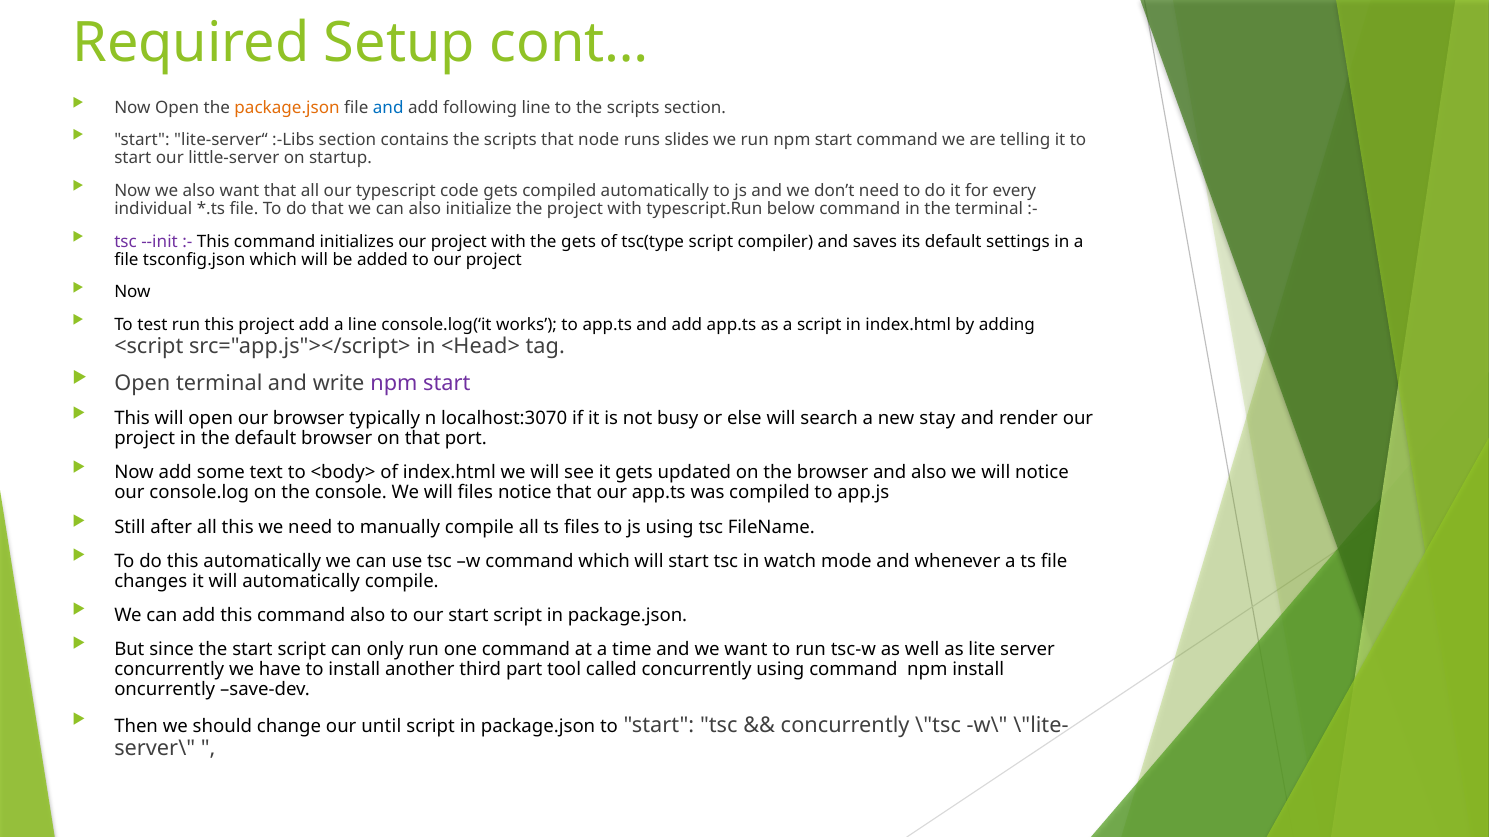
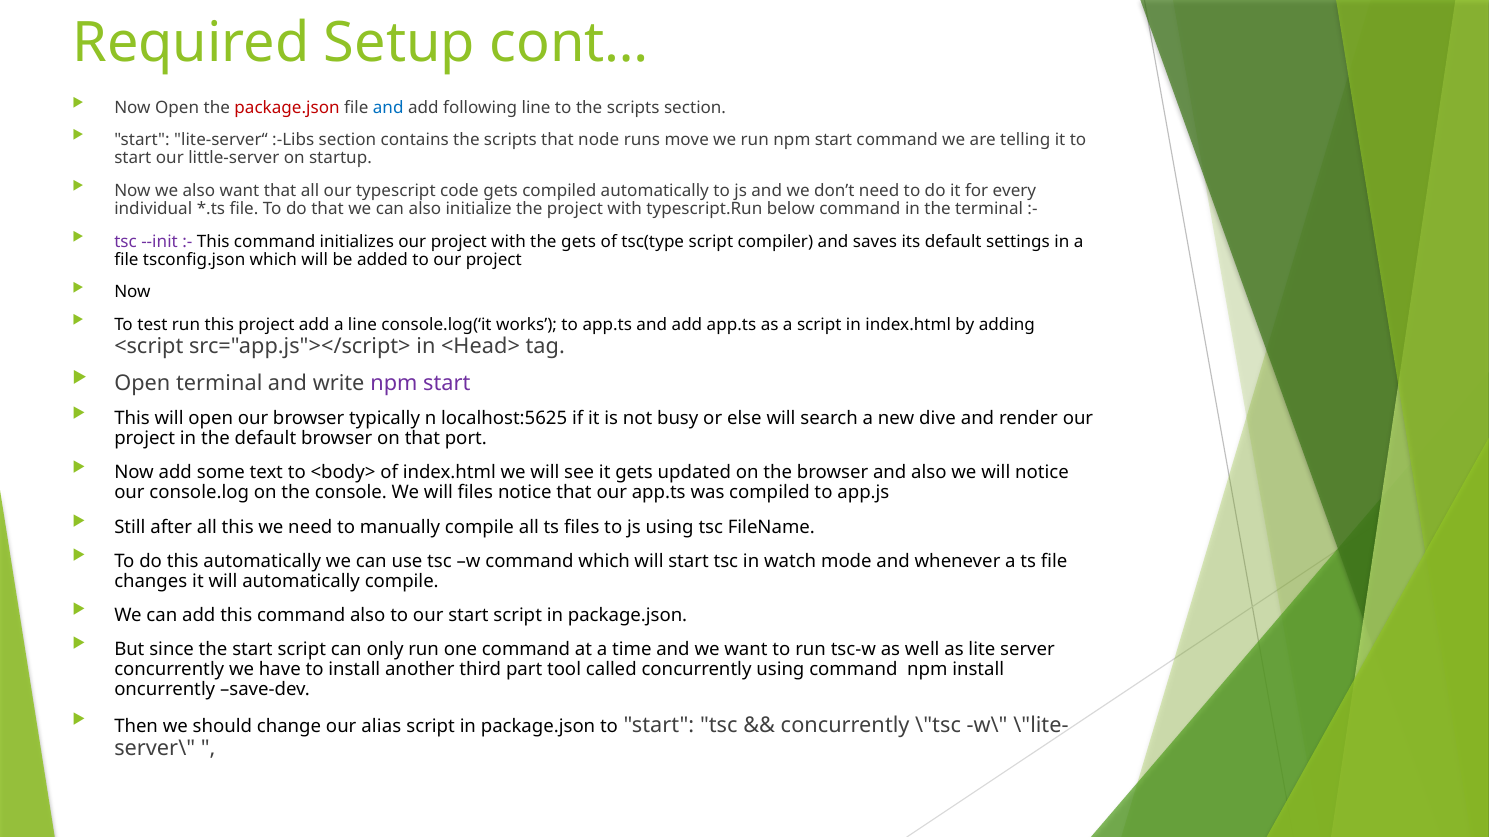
package.json colour: orange -> red (287, 108)
slides: slides -> move (687, 140)
localhost:3070: localhost:3070 -> localhost:5625 (504, 419)
stay: stay -> dive (937, 419)
until: until -> alias (381, 727)
